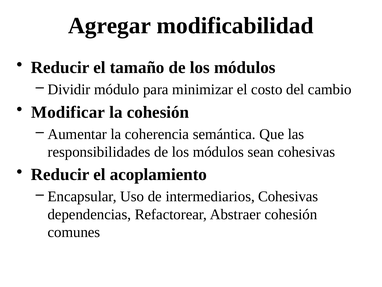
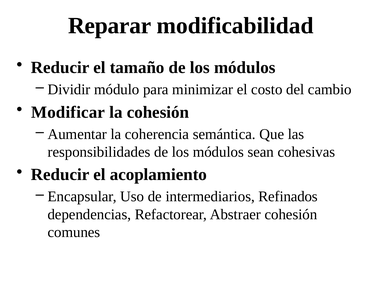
Agregar: Agregar -> Reparar (110, 26)
intermediarios Cohesivas: Cohesivas -> Refinados (288, 196)
